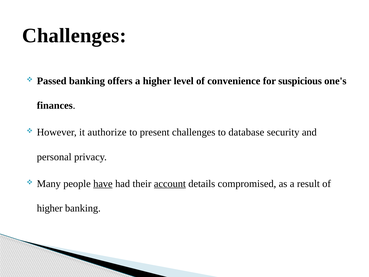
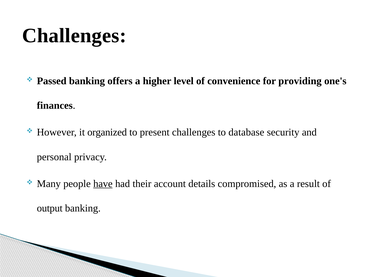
suspicious: suspicious -> providing (300, 81)
authorize: authorize -> organized (107, 132)
account underline: present -> none (170, 183)
higher: higher -> output (50, 208)
